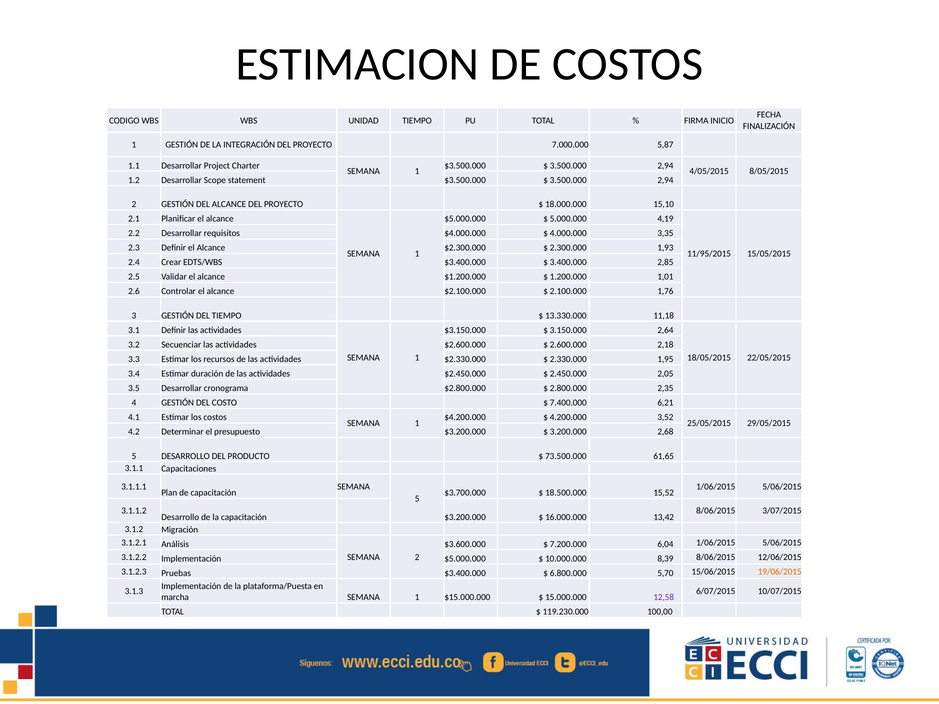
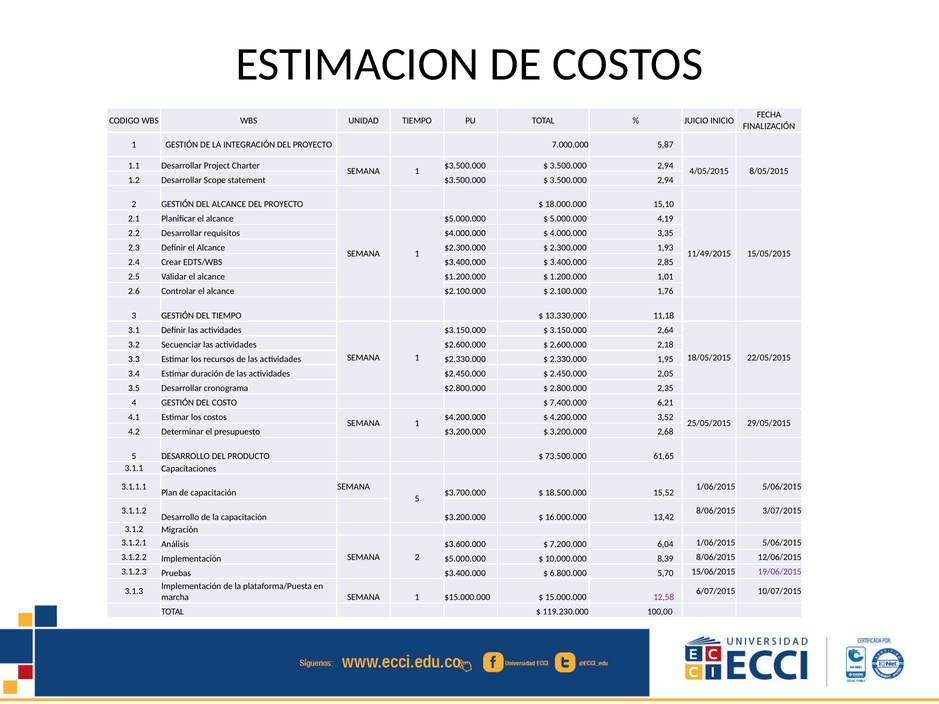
FIRMA: FIRMA -> JUICIO (696, 121)
11/95/2015: 11/95/2015 -> 11/49/2015 (709, 254)
19/06/2015 colour: orange -> purple (780, 572)
